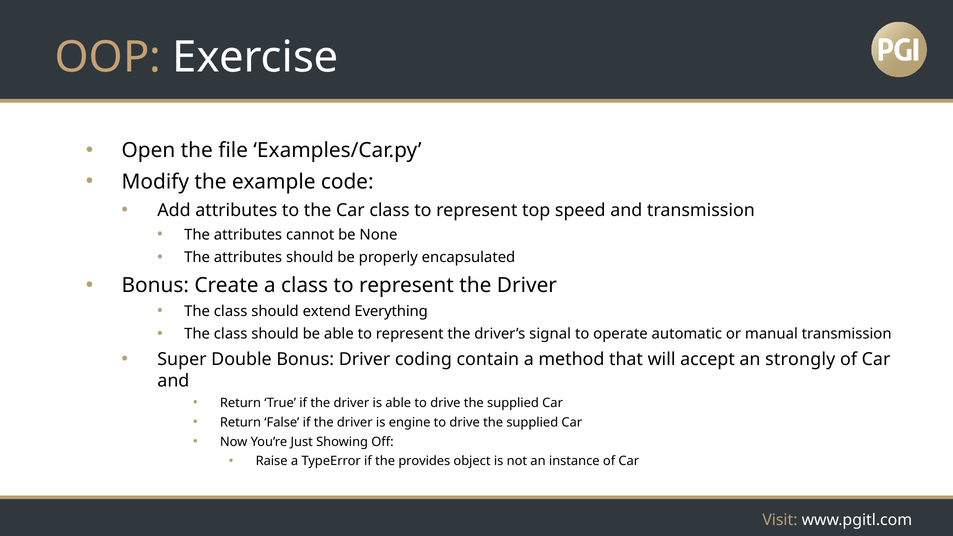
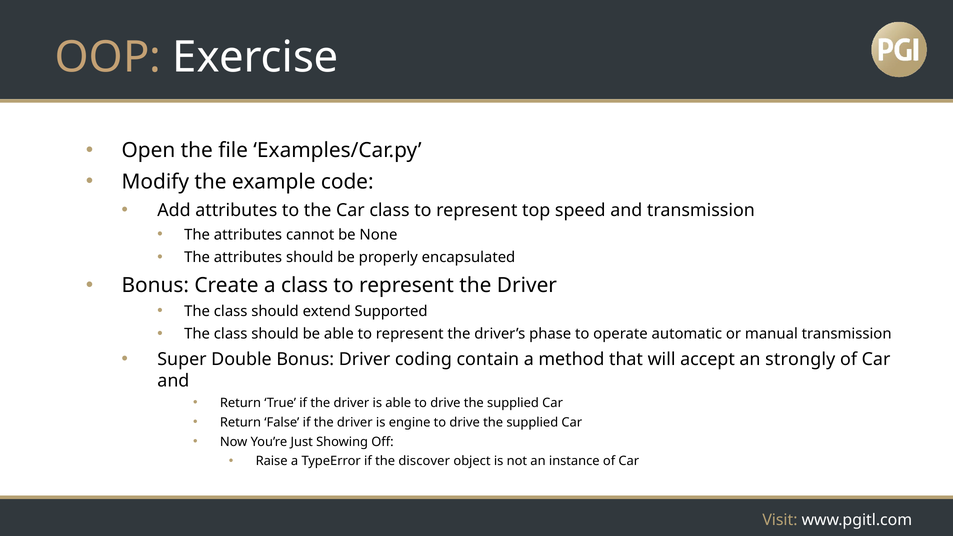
Everything: Everything -> Supported (391, 311)
signal: signal -> phase (550, 334)
provides: provides -> discover (424, 461)
